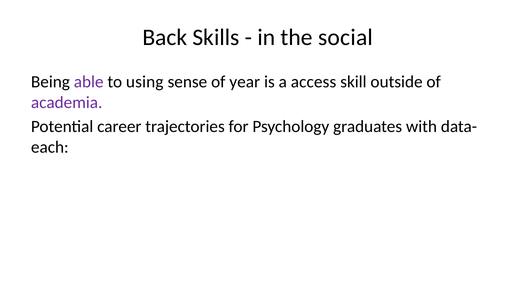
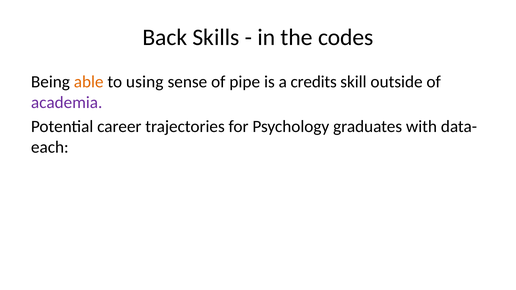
social: social -> codes (346, 37)
able colour: purple -> orange (89, 82)
year: year -> pipe (245, 82)
access: access -> credits (314, 82)
